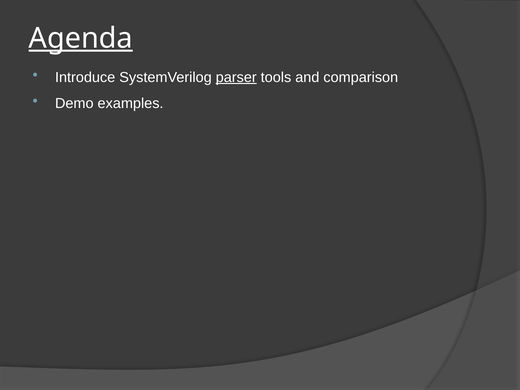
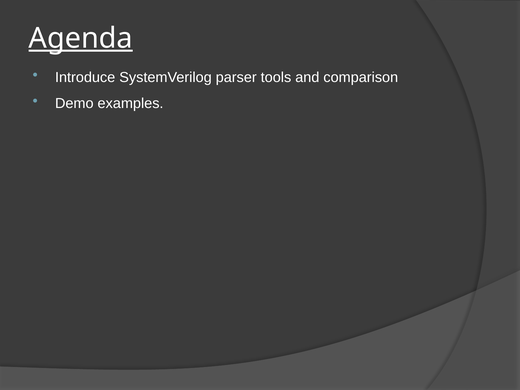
parser underline: present -> none (236, 77)
